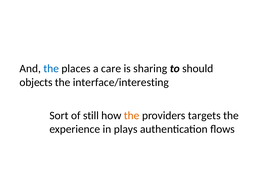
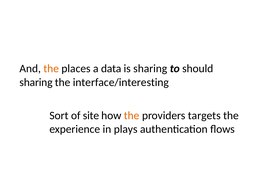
the colour: blue -> orange (51, 69)
care: care -> data (111, 69)
objects: objects -> sharing (36, 82)
still: still -> site (91, 116)
